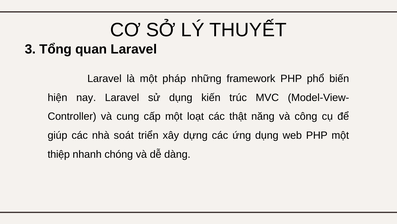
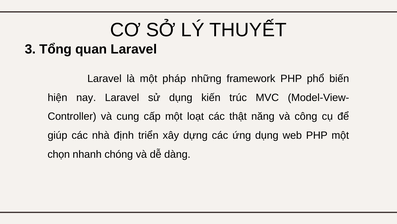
soát: soát -> định (124, 135)
thiệp: thiệp -> chọn (59, 154)
